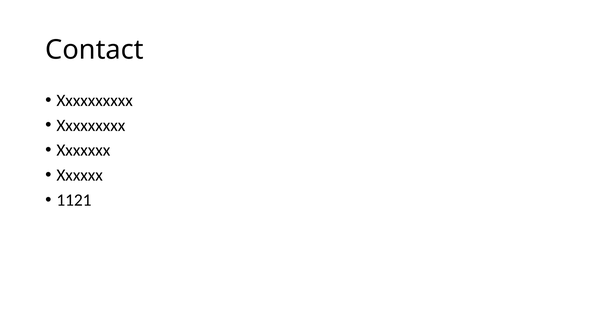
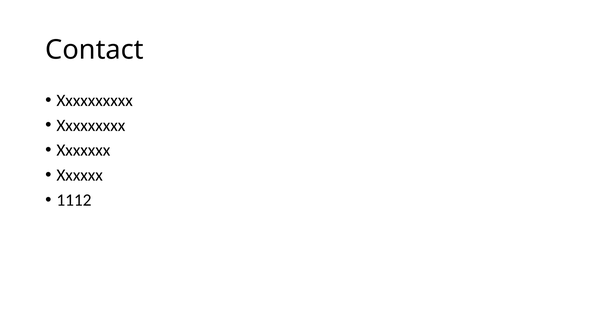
1121: 1121 -> 1112 (74, 200)
